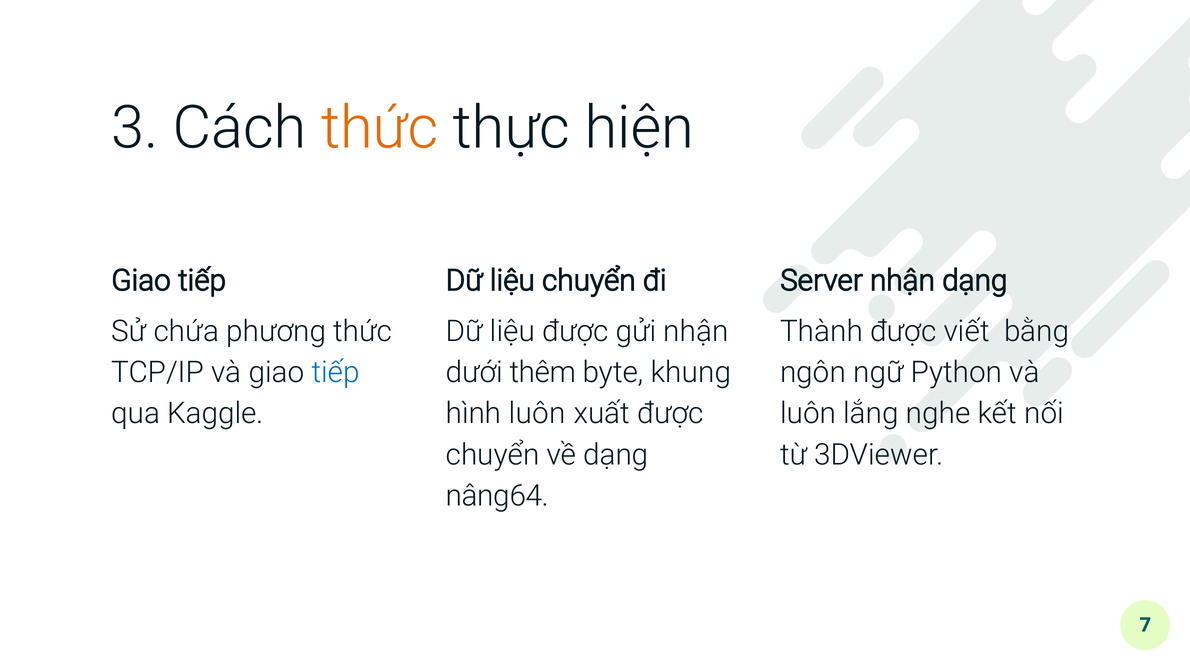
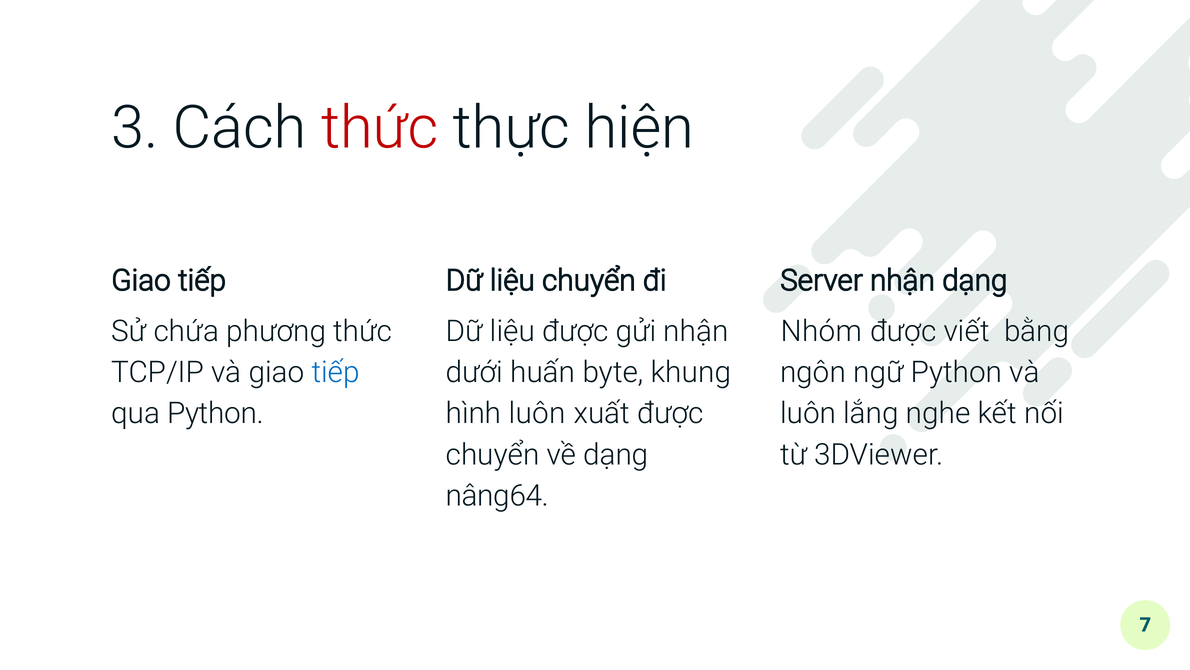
thức colour: orange -> red (380, 128)
Thành: Thành -> Nhóm (821, 331)
thêm: thêm -> huấn (543, 372)
qua Kaggle: Kaggle -> Python (215, 413)
